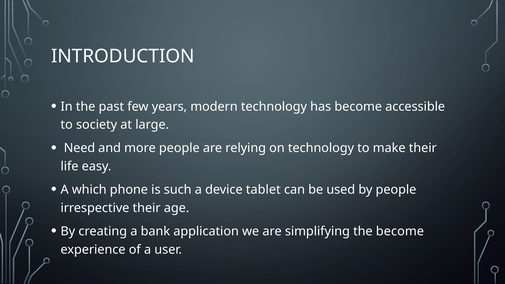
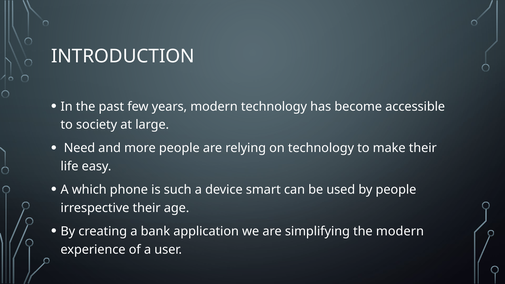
tablet: tablet -> smart (263, 190)
the become: become -> modern (400, 231)
